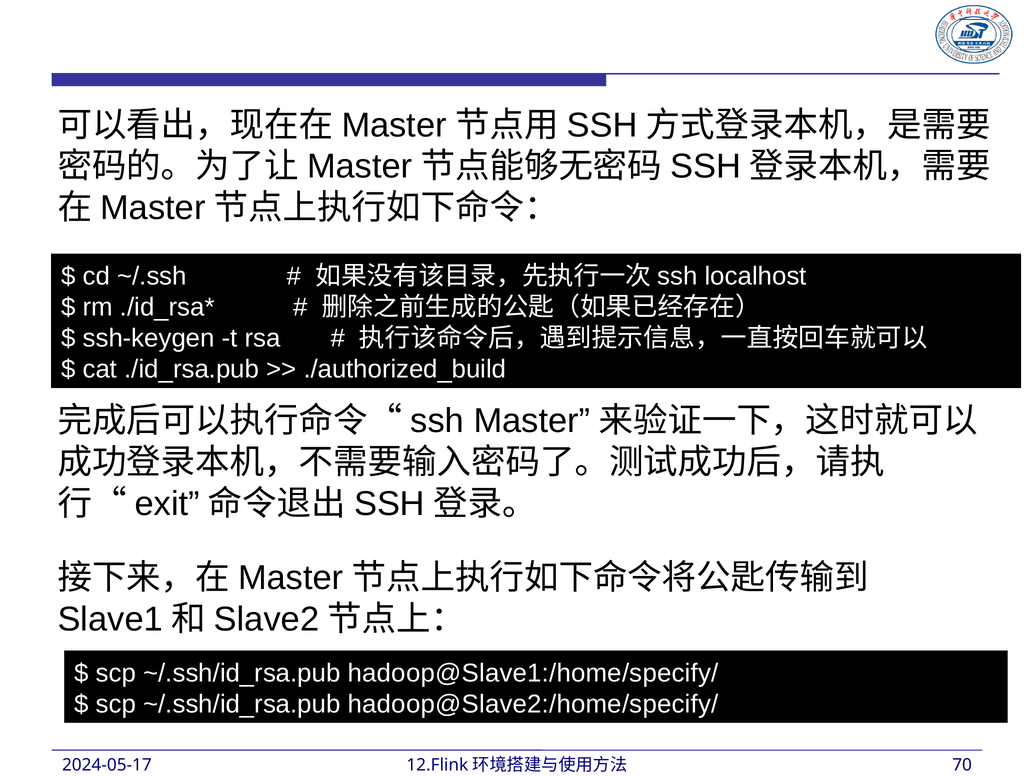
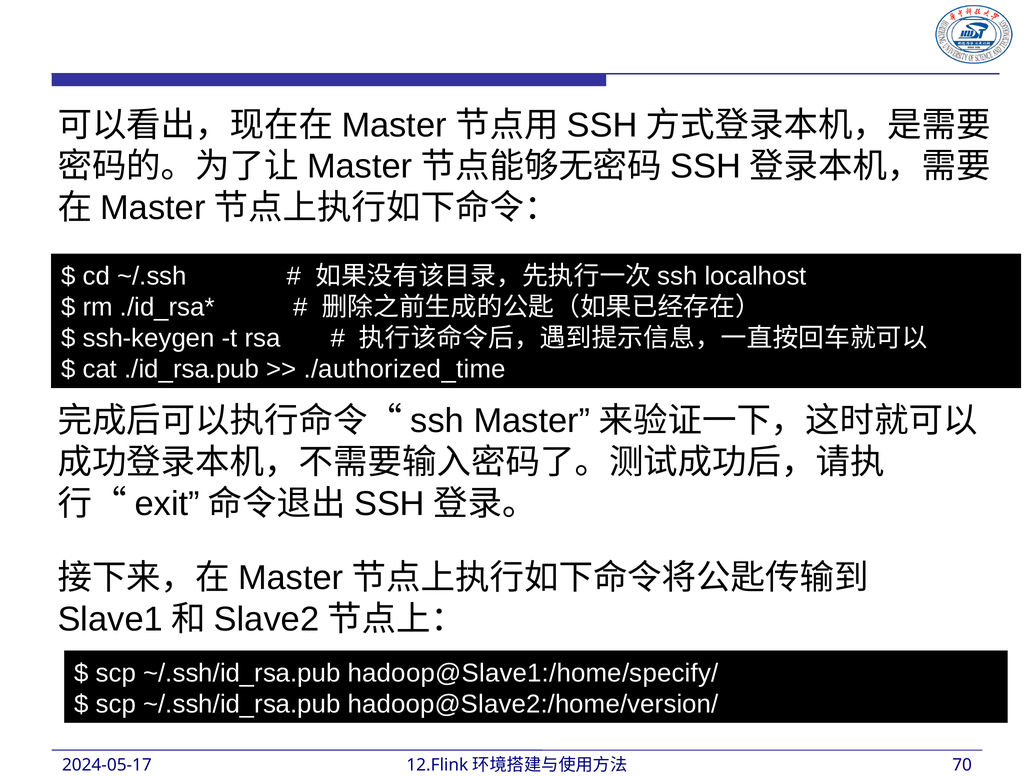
./authorized_build: ./authorized_build -> ./authorized_time (405, 369)
hadoop@Slave2:/home/specify/: hadoop@Slave2:/home/specify/ -> hadoop@Slave2:/home/version/ (533, 704)
